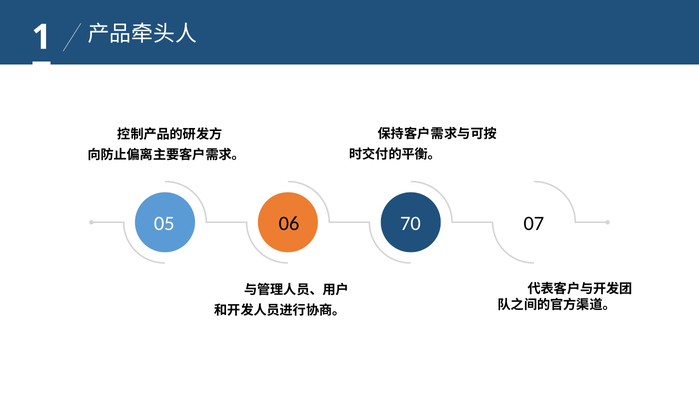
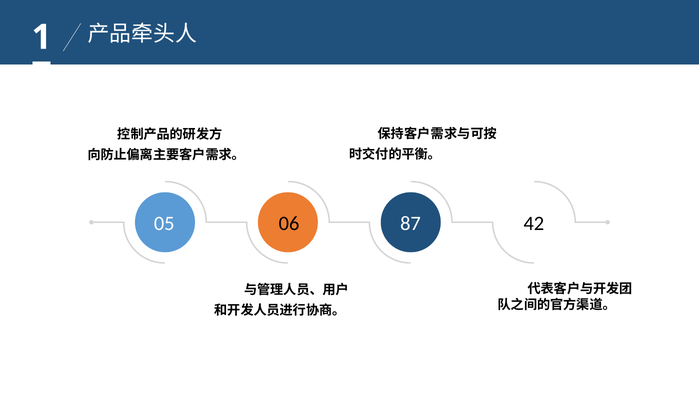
70: 70 -> 87 (410, 224)
07: 07 -> 42 (534, 224)
